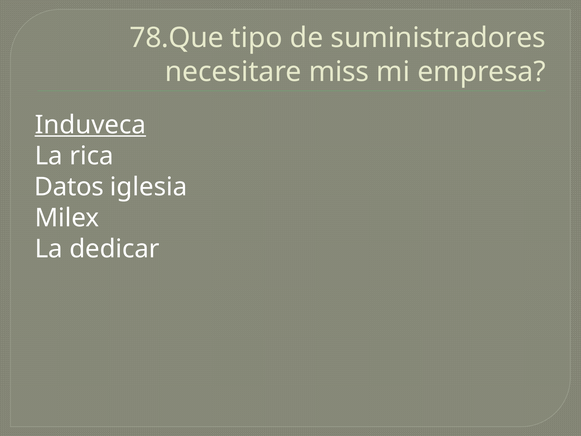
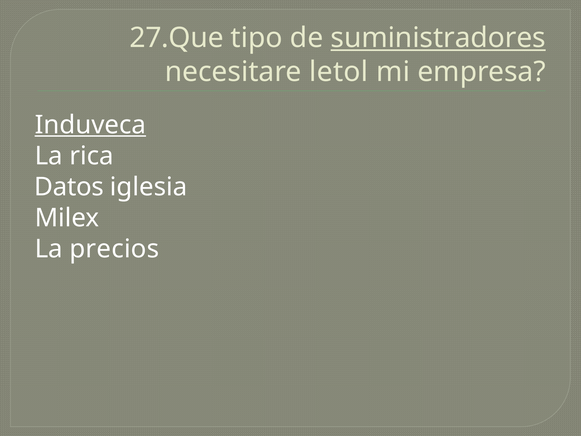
78.Que: 78.Que -> 27.Que (177, 38)
suministradores underline: none -> present (438, 38)
miss: miss -> letol (339, 72)
dedicar: dedicar -> precios (114, 249)
